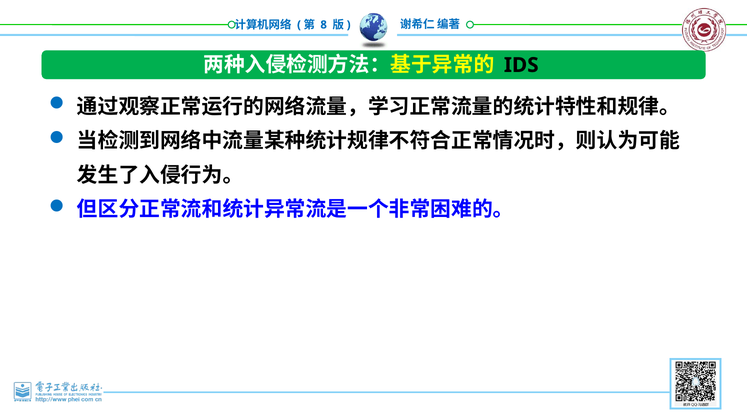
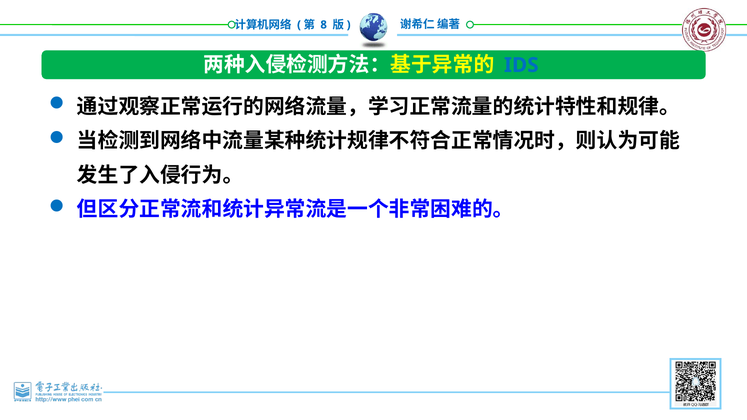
IDS colour: black -> blue (521, 65)
